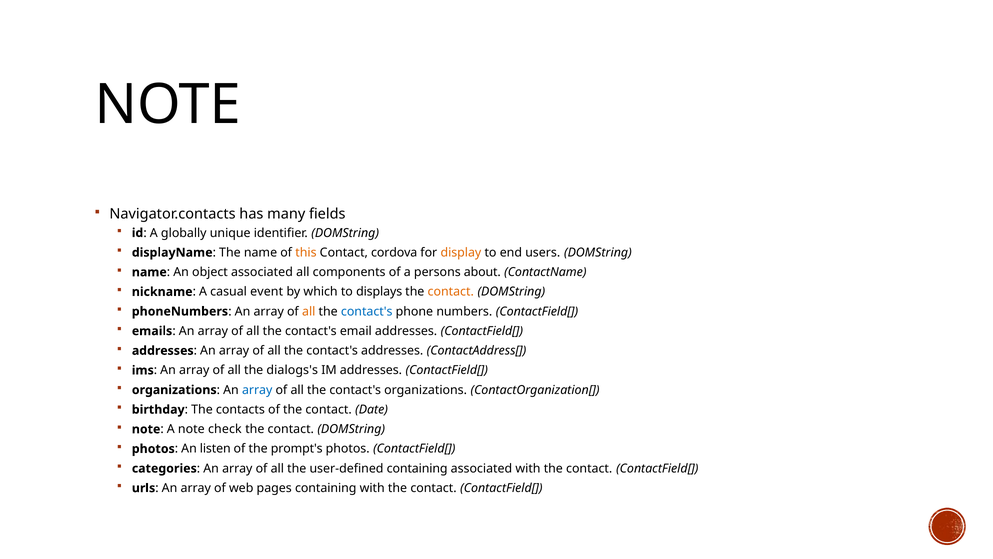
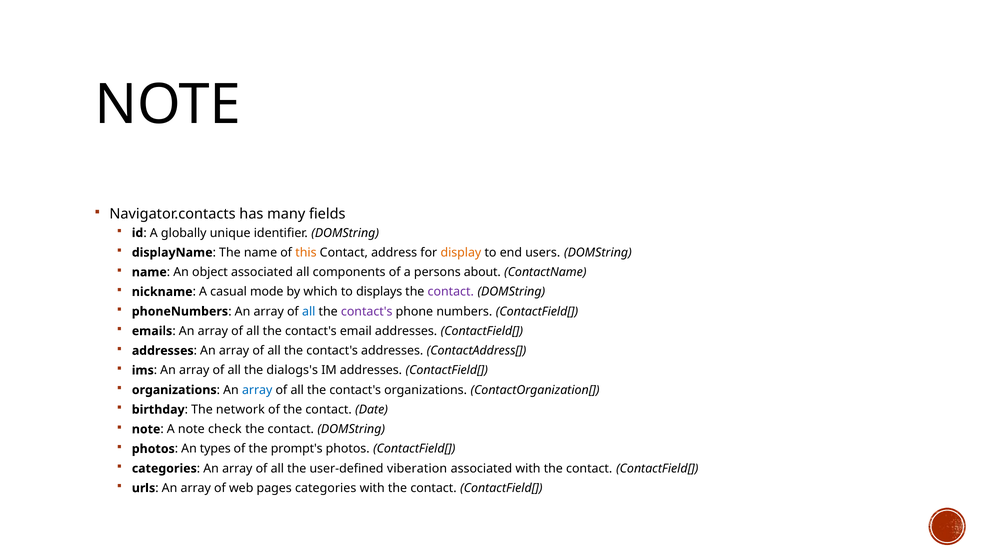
cordova: cordova -> address (394, 252)
event: event -> mode (267, 292)
contact colour: orange -> purple (451, 292)
all colour: orange -> blue (309, 311)
contact's colour: blue -> purple (367, 311)
contacts: contacts -> network (240, 409)
listen: listen -> types (215, 448)
user-defined containing: containing -> viberation (417, 468)
pages containing: containing -> categories (326, 488)
